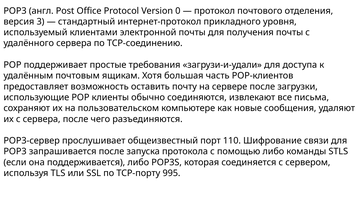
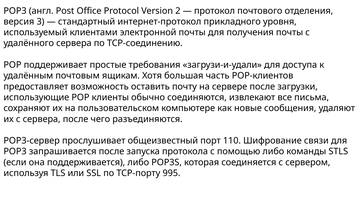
0: 0 -> 2 (178, 11)
